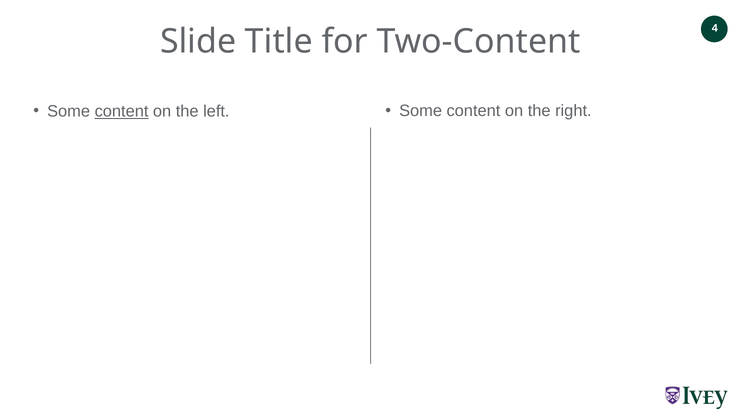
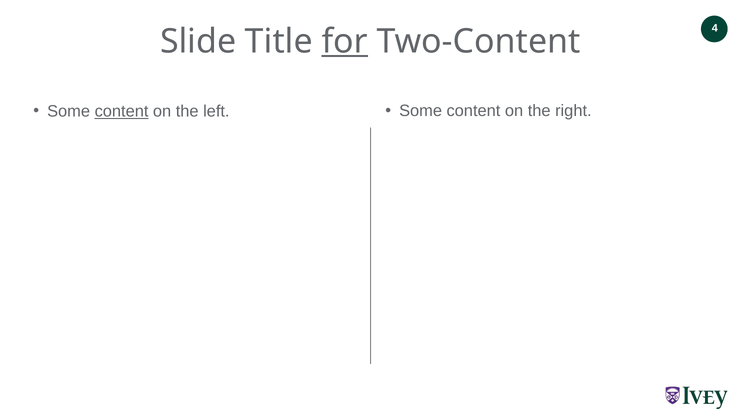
for underline: none -> present (345, 41)
